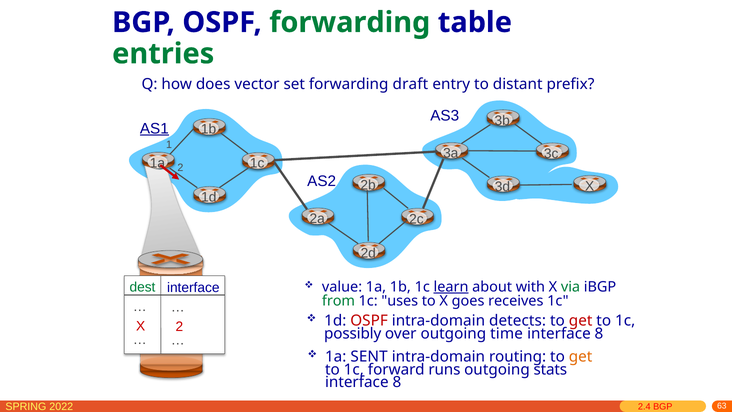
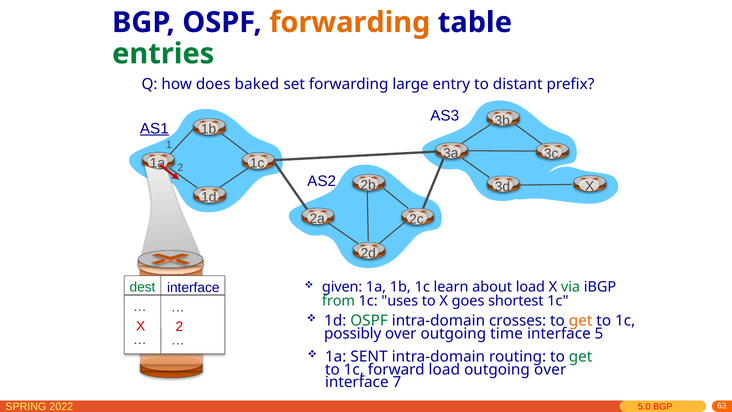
forwarding colour: green -> orange (350, 22)
vector: vector -> baked (257, 84)
draft: draft -> large (411, 84)
value: value -> given (342, 287)
learn underline: present -> none (451, 287)
about with: with -> load (530, 287)
receives: receives -> shortest (516, 301)
OSPF colour: red -> green (369, 321)
detects: detects -> crosses (518, 321)
get colour: red -> orange (581, 321)
8: 8 -> 5 (599, 334)
get colour: orange -> green (581, 357)
forward runs: runs -> load (444, 369)
outgoing stats: stats -> over (550, 369)
8: 8 -> 7 (397, 382)
2.4: 2.4 -> 5.0 (644, 407)
